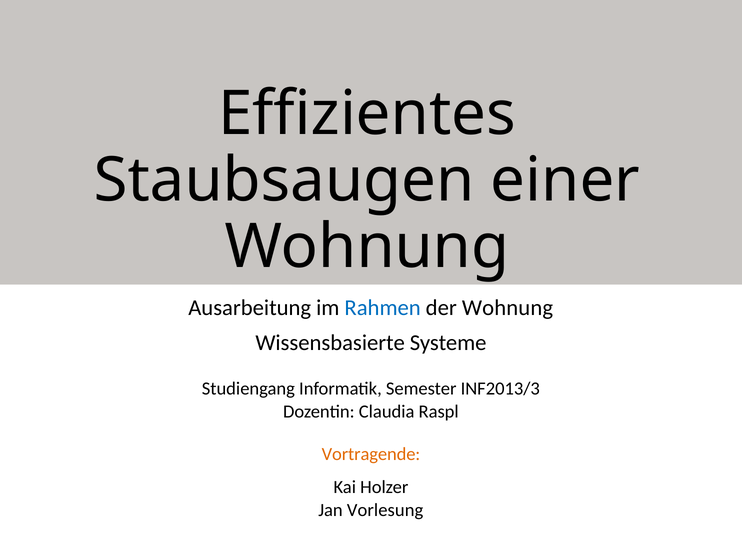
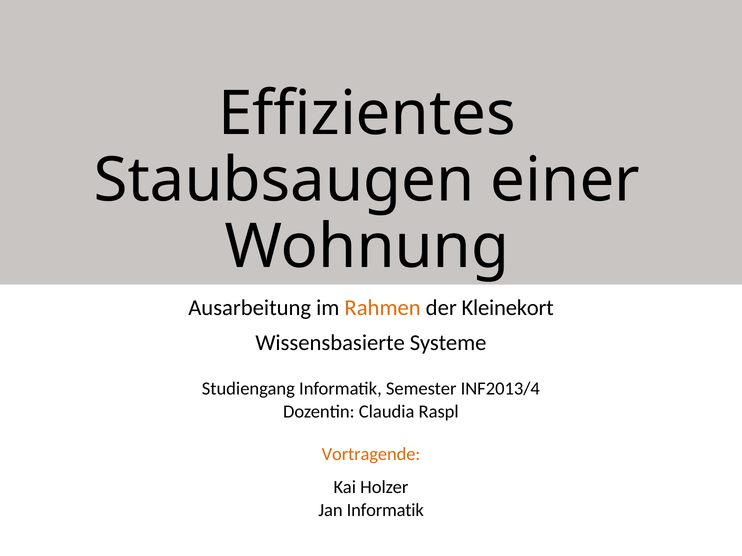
Rahmen colour: blue -> orange (383, 308)
der Wohnung: Wohnung -> Kleinekort (508, 308)
INF2013/3: INF2013/3 -> INF2013/4 (500, 389)
Jan Vorlesung: Vorlesung -> Informatik (385, 511)
